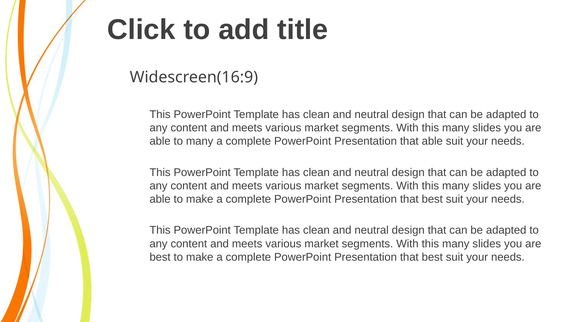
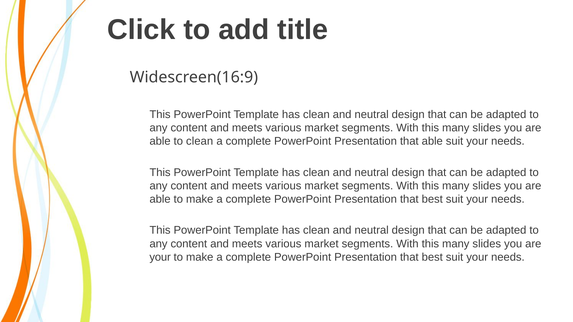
to many: many -> clean (200, 141)
best: best -> your (160, 257)
